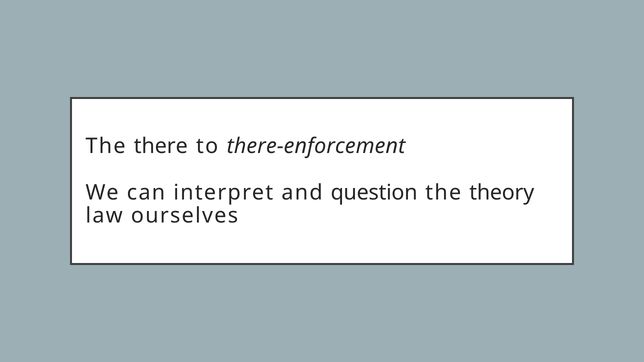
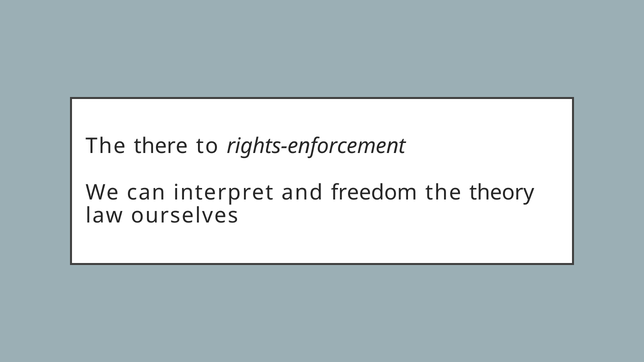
there-enforcement: there-enforcement -> rights-enforcement (316, 146)
question: question -> freedom (374, 193)
